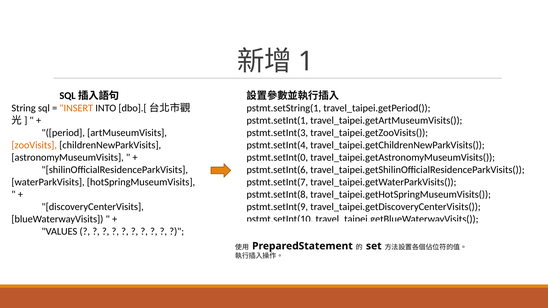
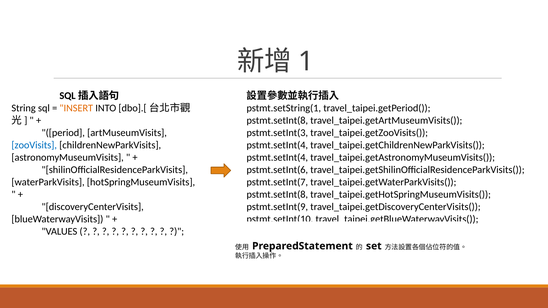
pstmt.setInt(1: pstmt.setInt(1 -> pstmt.setInt(8 (277, 121)
zooVisits colour: orange -> blue (34, 145)
pstmt.setInt(0: pstmt.setInt(0 -> pstmt.setInt(4 (277, 158)
